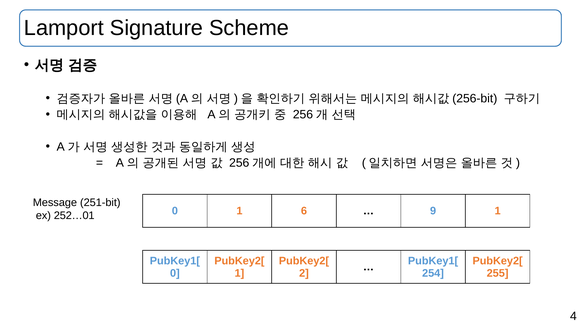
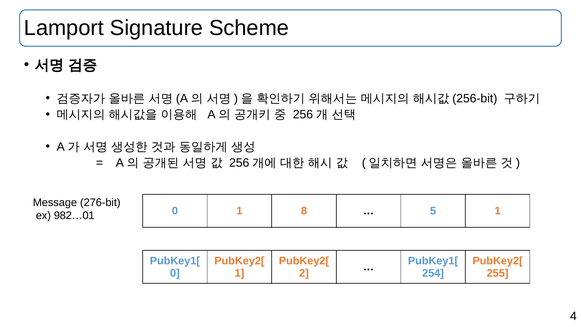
251-bit: 251-bit -> 276-bit (100, 203)
6: 6 -> 8 (304, 211)
9: 9 -> 5 (433, 211)
252…01: 252…01 -> 982…01 (74, 216)
